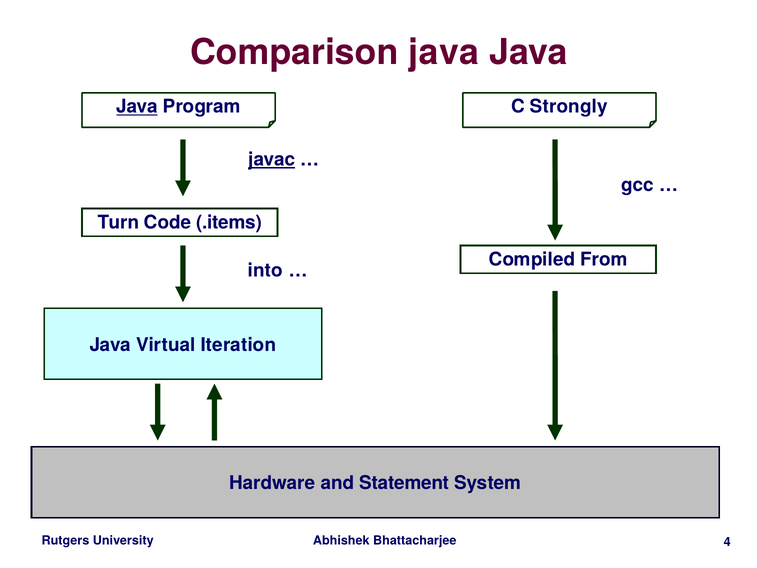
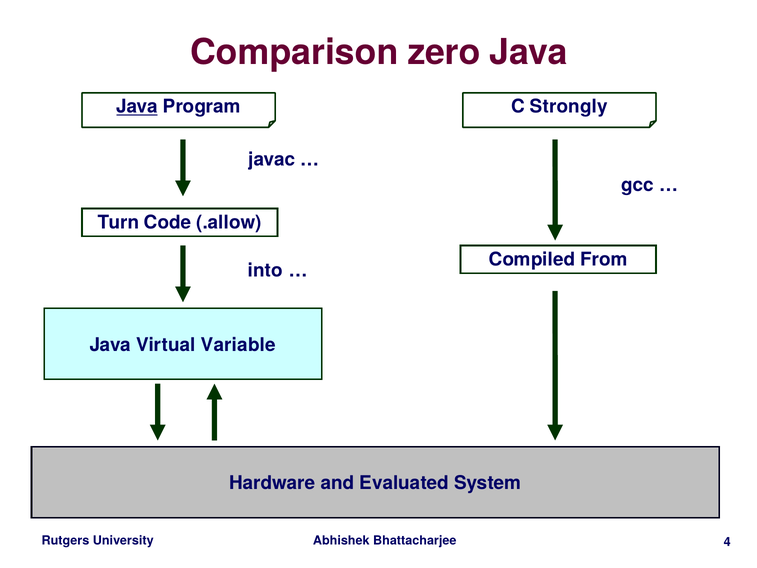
Comparison java: java -> zero (444, 52)
javac underline: present -> none (272, 160)
.items: .items -> .allow (229, 222)
Iteration: Iteration -> Variable (238, 345)
Statement: Statement -> Evaluated (404, 483)
